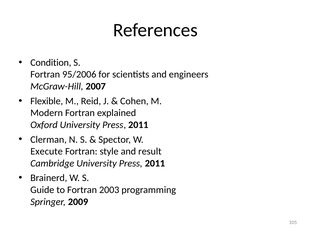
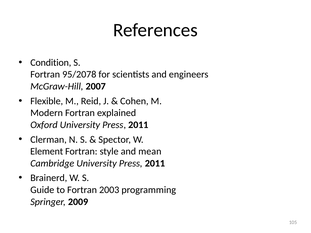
95/2006: 95/2006 -> 95/2078 (79, 75)
Execute: Execute -> Element (47, 152)
result: result -> mean (150, 152)
